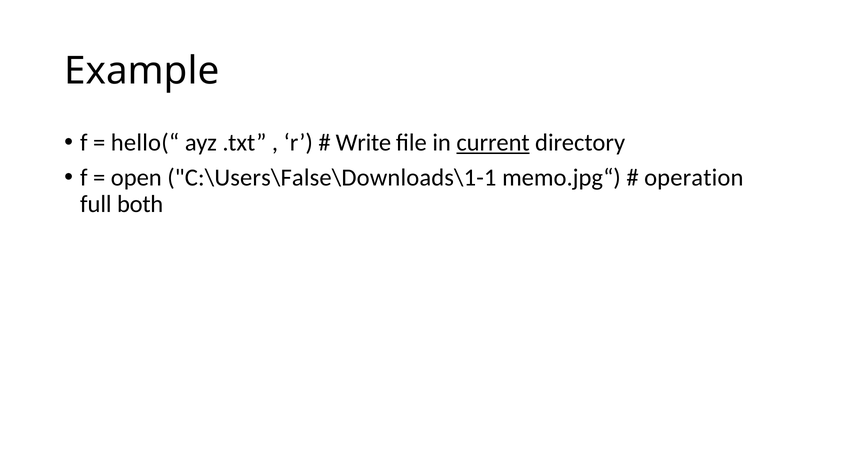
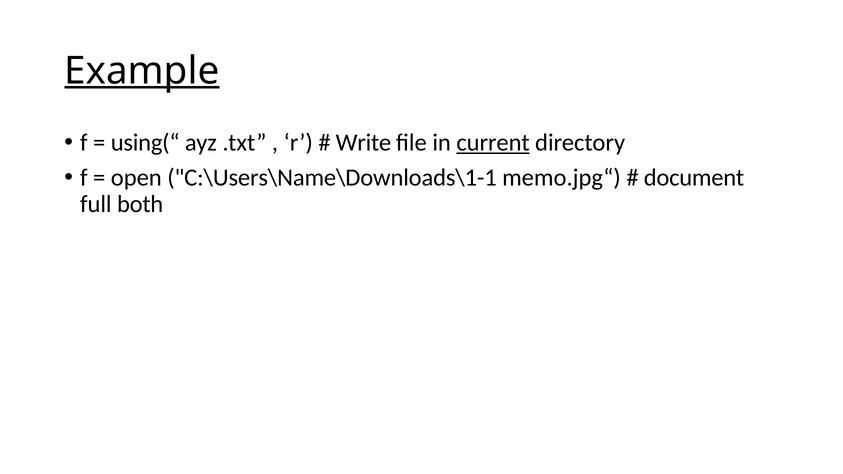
Example underline: none -> present (142, 71)
hello(“: hello(“ -> using(“ (145, 143)
C:\Users\False\Downloads\1-1: C:\Users\False\Downloads\1-1 -> C:\Users\Name\Downloads\1-1 (332, 178)
operation: operation -> document (694, 178)
